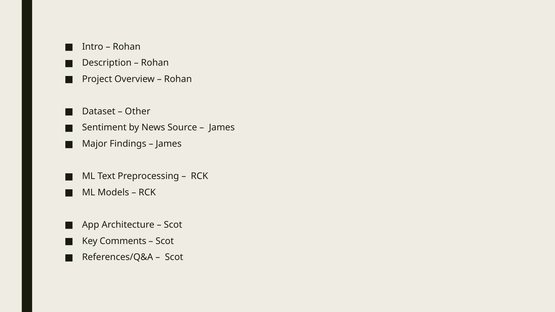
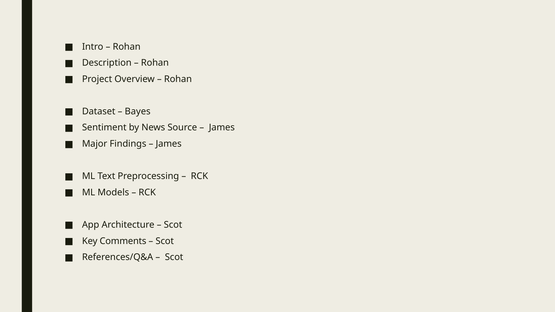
Other: Other -> Bayes (138, 111)
